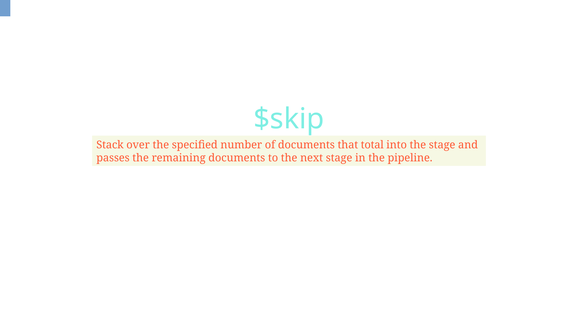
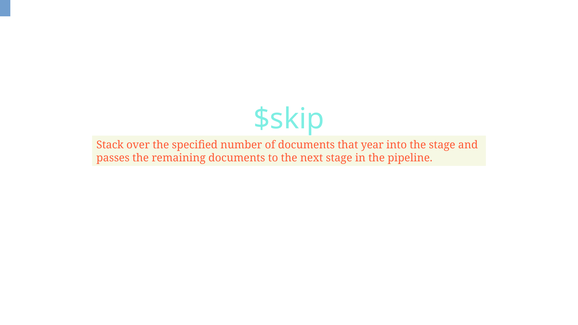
total: total -> year (372, 145)
